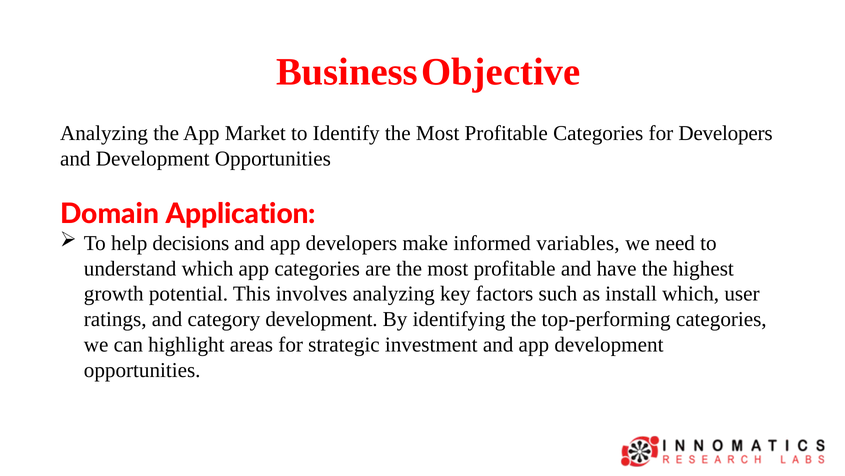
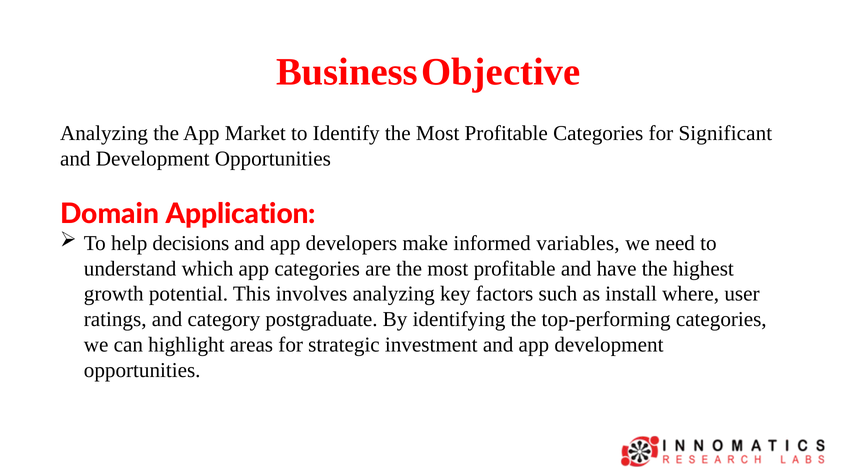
for Developers: Developers -> Significant (725, 133)
install which: which -> where (691, 294)
category development: development -> postgraduate (322, 319)
